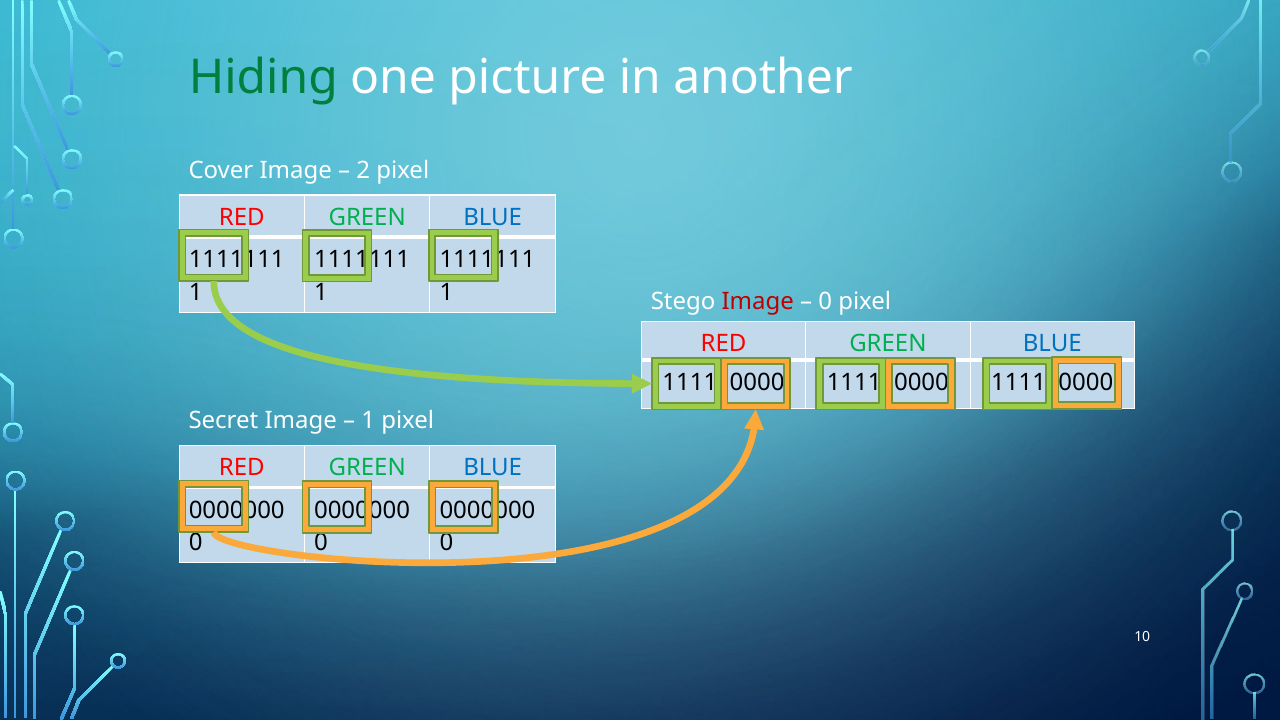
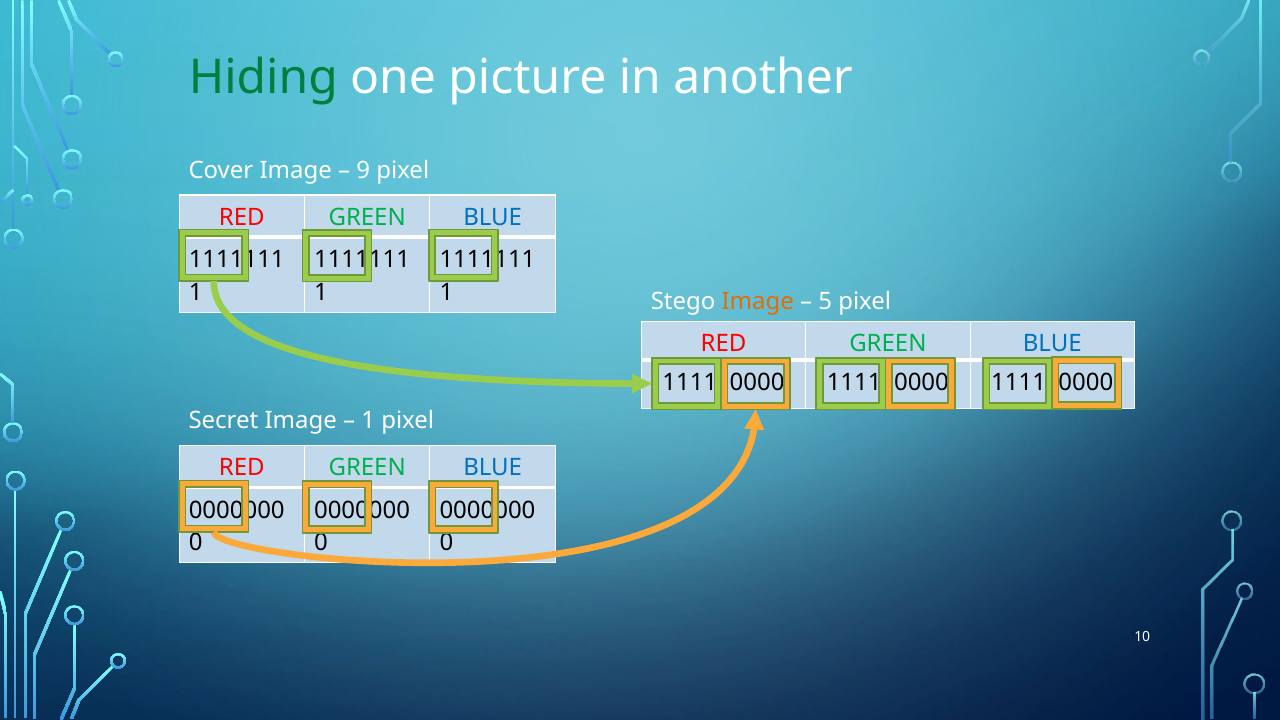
2: 2 -> 9 (363, 171)
Image colour: red -> orange (758, 302)
0: 0 -> 5 (825, 302)
